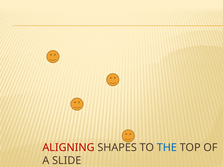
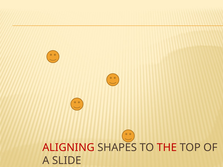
THE colour: blue -> red (167, 148)
